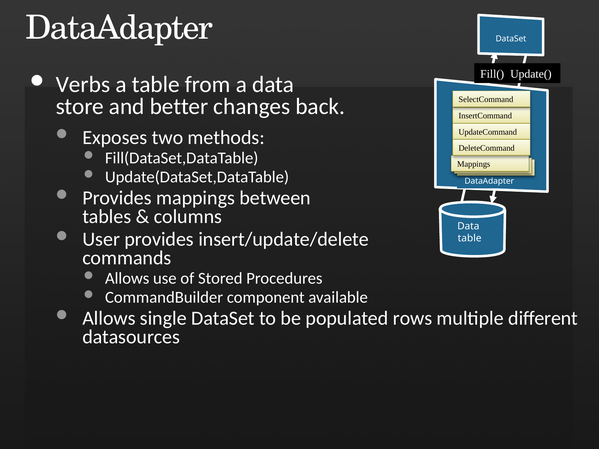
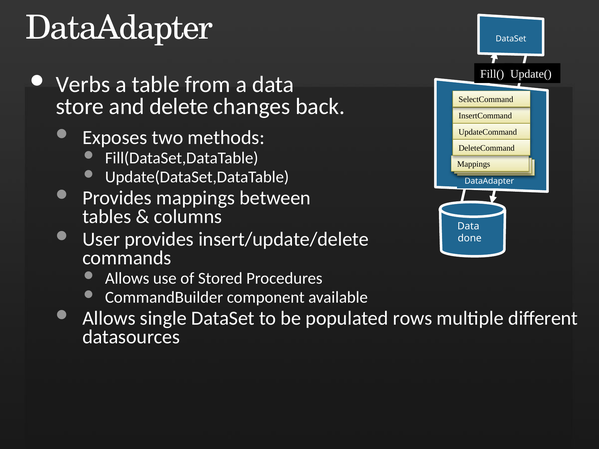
better: better -> delete (179, 106)
table: table -> done (470, 238)
